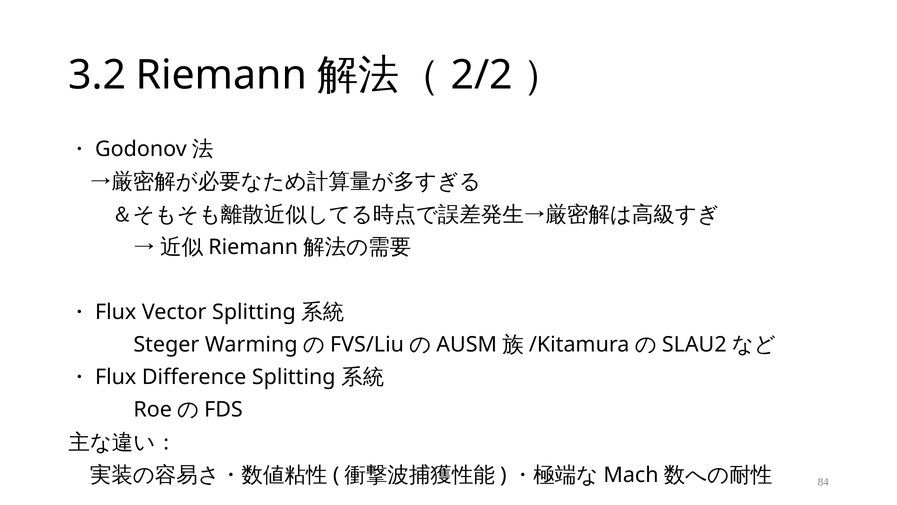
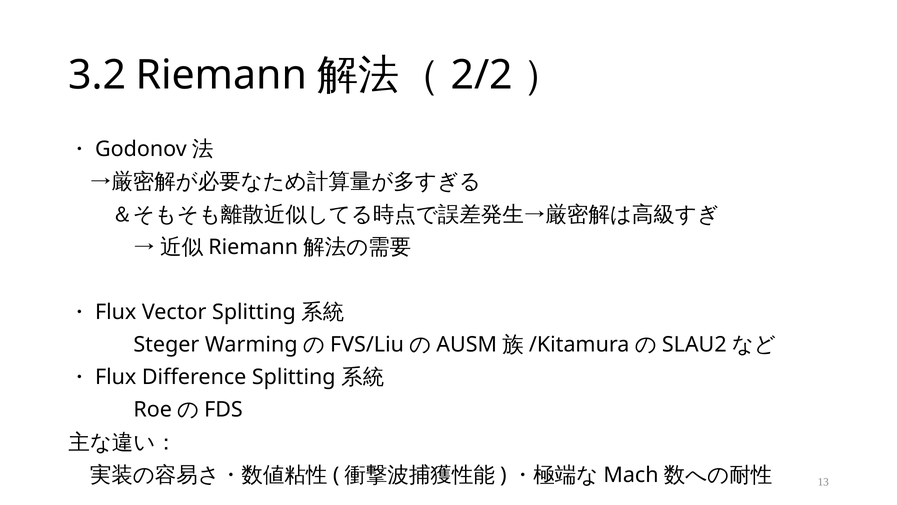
84: 84 -> 13 (823, 482)
